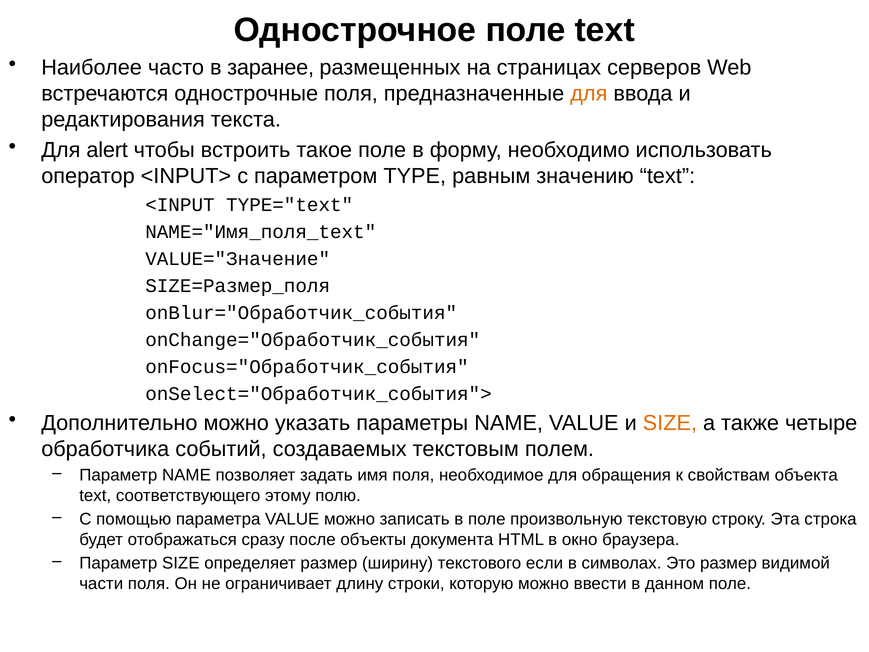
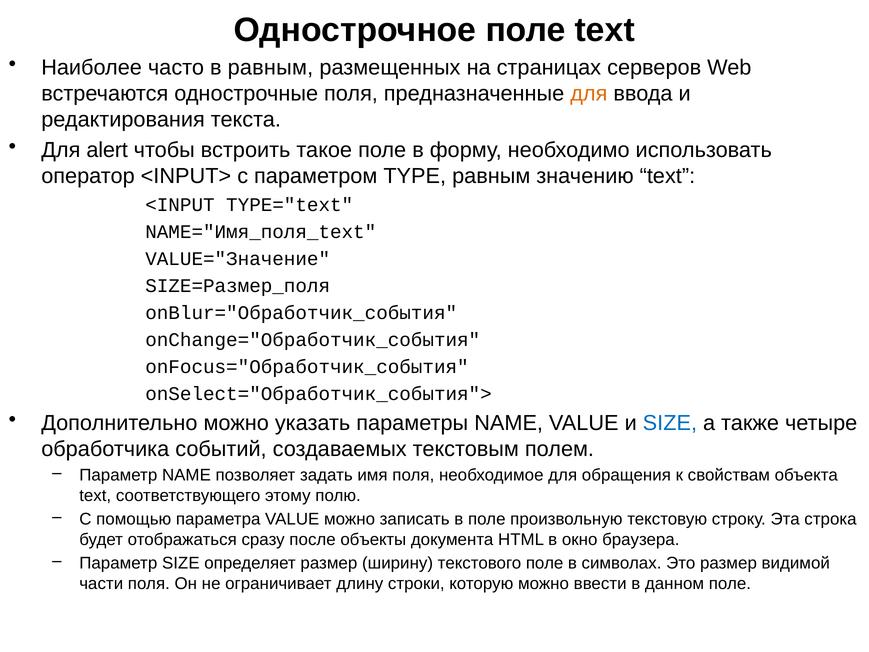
в заранее: заранее -> равным (270, 68)
SIZE colour: orange -> blue (670, 423)
текстового если: если -> поле (545, 563)
